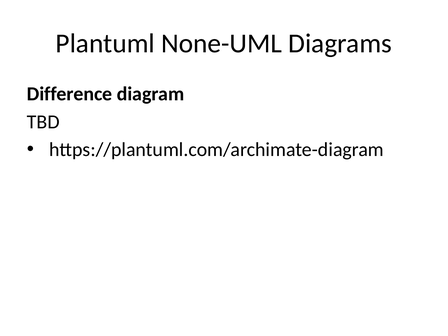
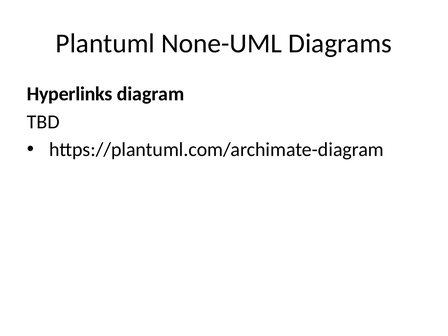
Difference: Difference -> Hyperlinks (70, 94)
